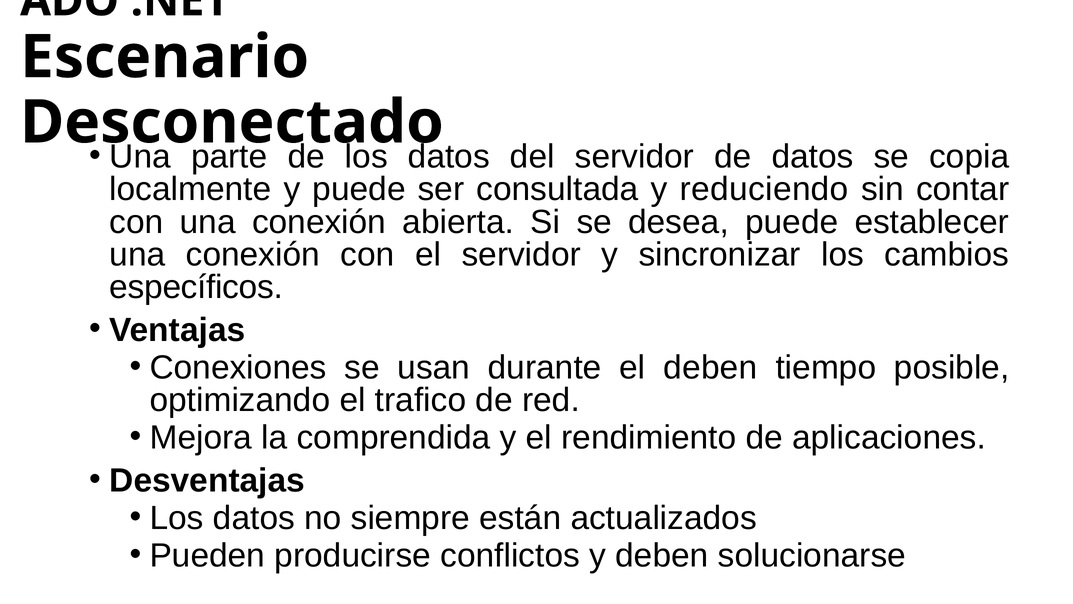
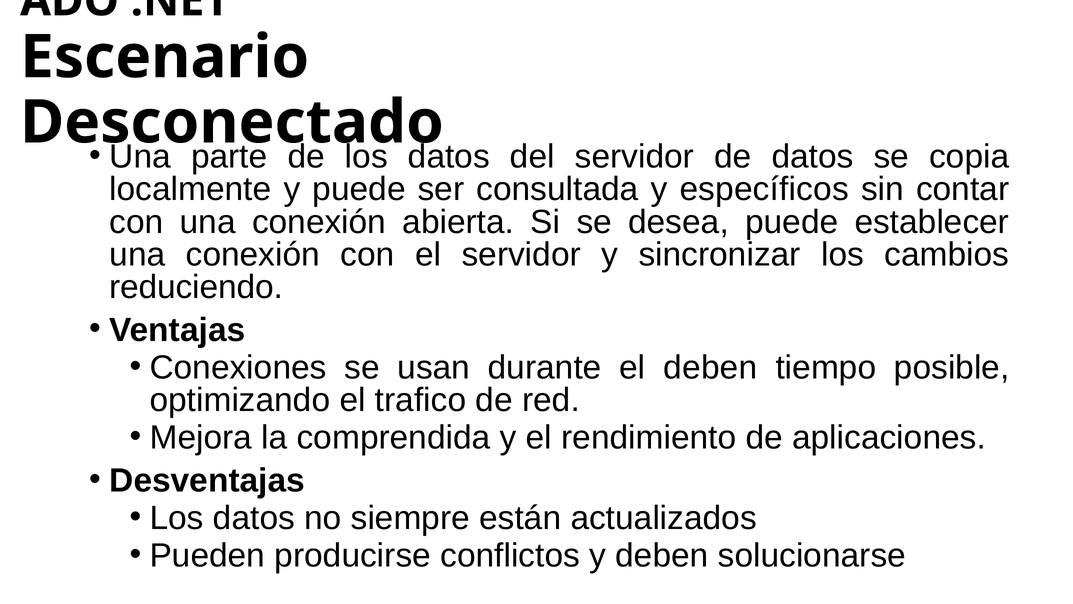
reduciendo: reduciendo -> específicos (764, 189)
específicos: específicos -> reduciendo (196, 287)
